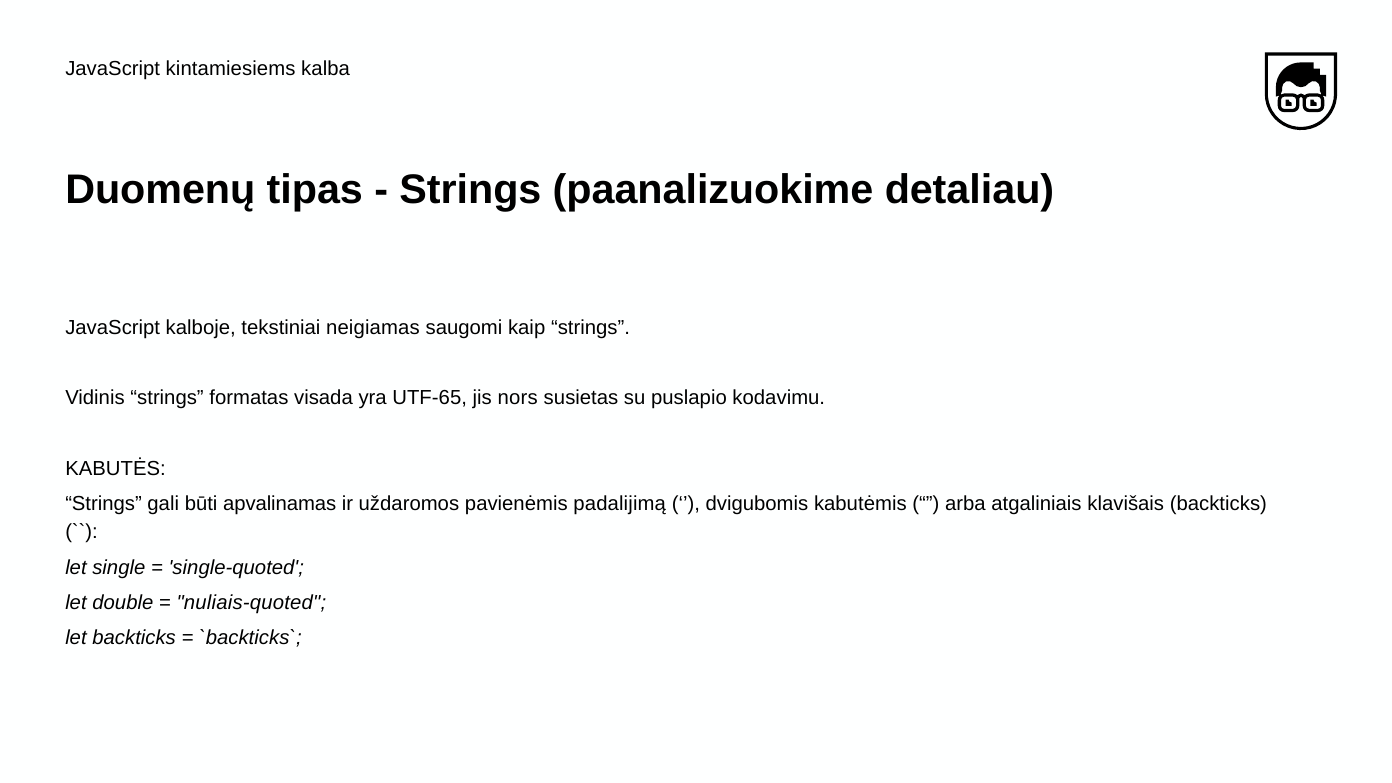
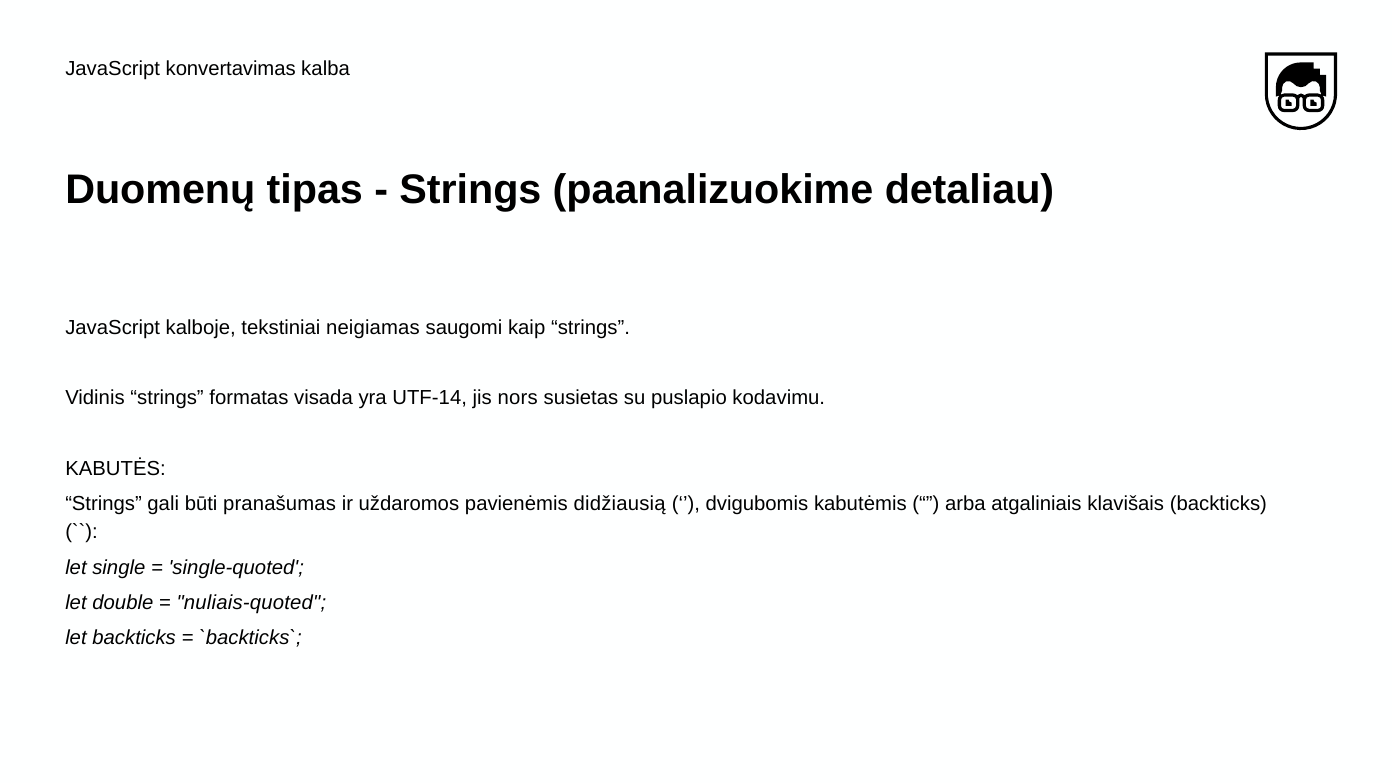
kintamiesiems: kintamiesiems -> konvertavimas (231, 69)
UTF-65: UTF-65 -> UTF-14 (430, 398)
apvalinamas: apvalinamas -> pranašumas (280, 504)
padalijimą: padalijimą -> didžiausią (620, 504)
